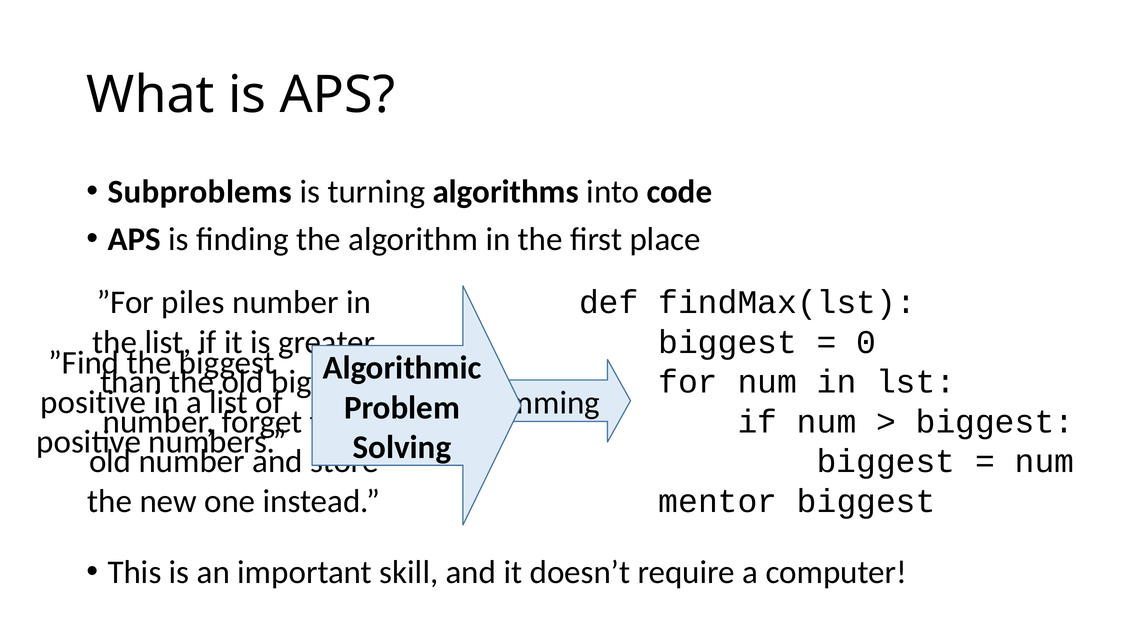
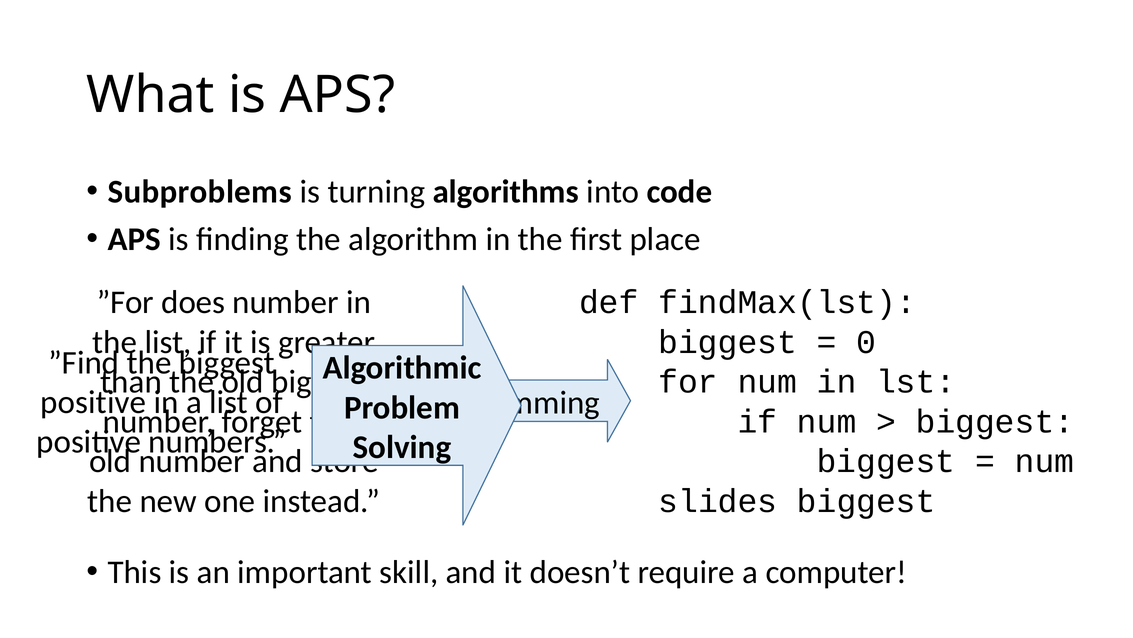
piles: piles -> does (193, 302)
mentor: mentor -> slides (718, 501)
